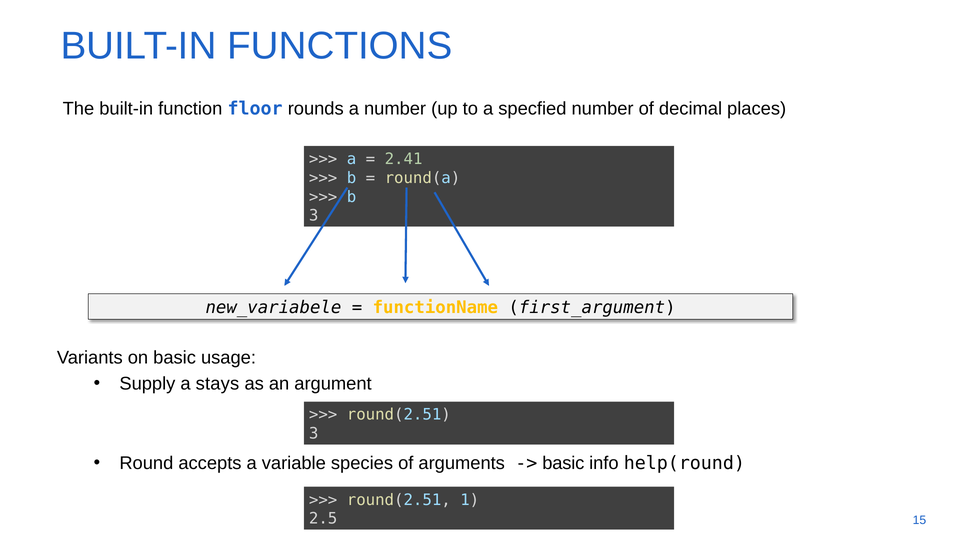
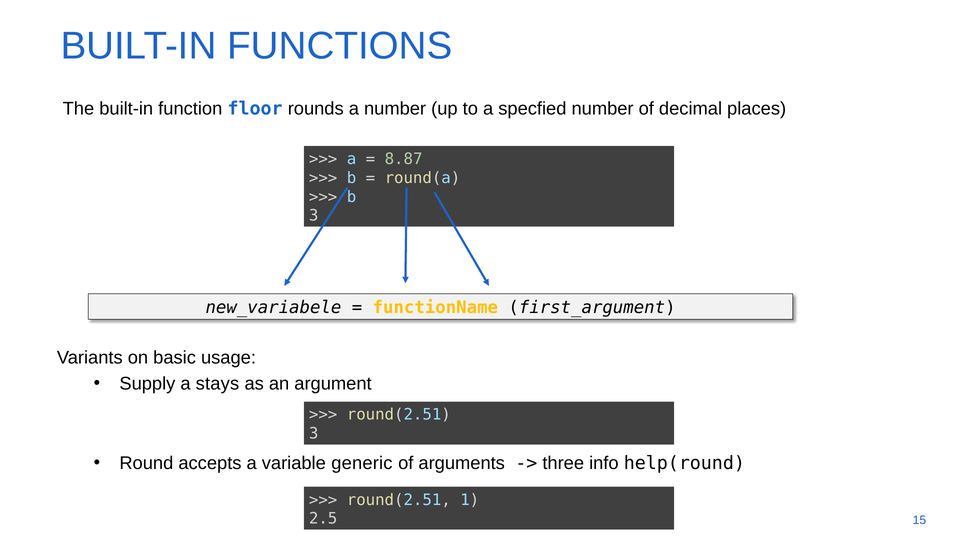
2.41: 2.41 -> 8.87 (404, 159)
species: species -> generic (362, 463)
basic: basic -> three (563, 463)
